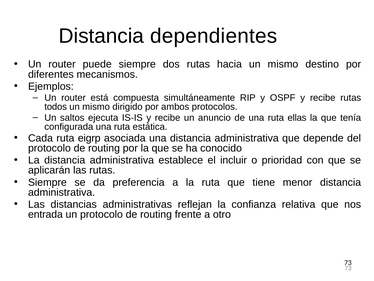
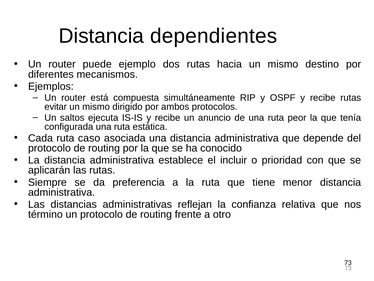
puede siempre: siempre -> ejemplo (137, 64)
todos: todos -> evitar (56, 107)
ellas: ellas -> peor (297, 117)
eigrp: eigrp -> caso (89, 138)
entrada: entrada -> término (45, 214)
